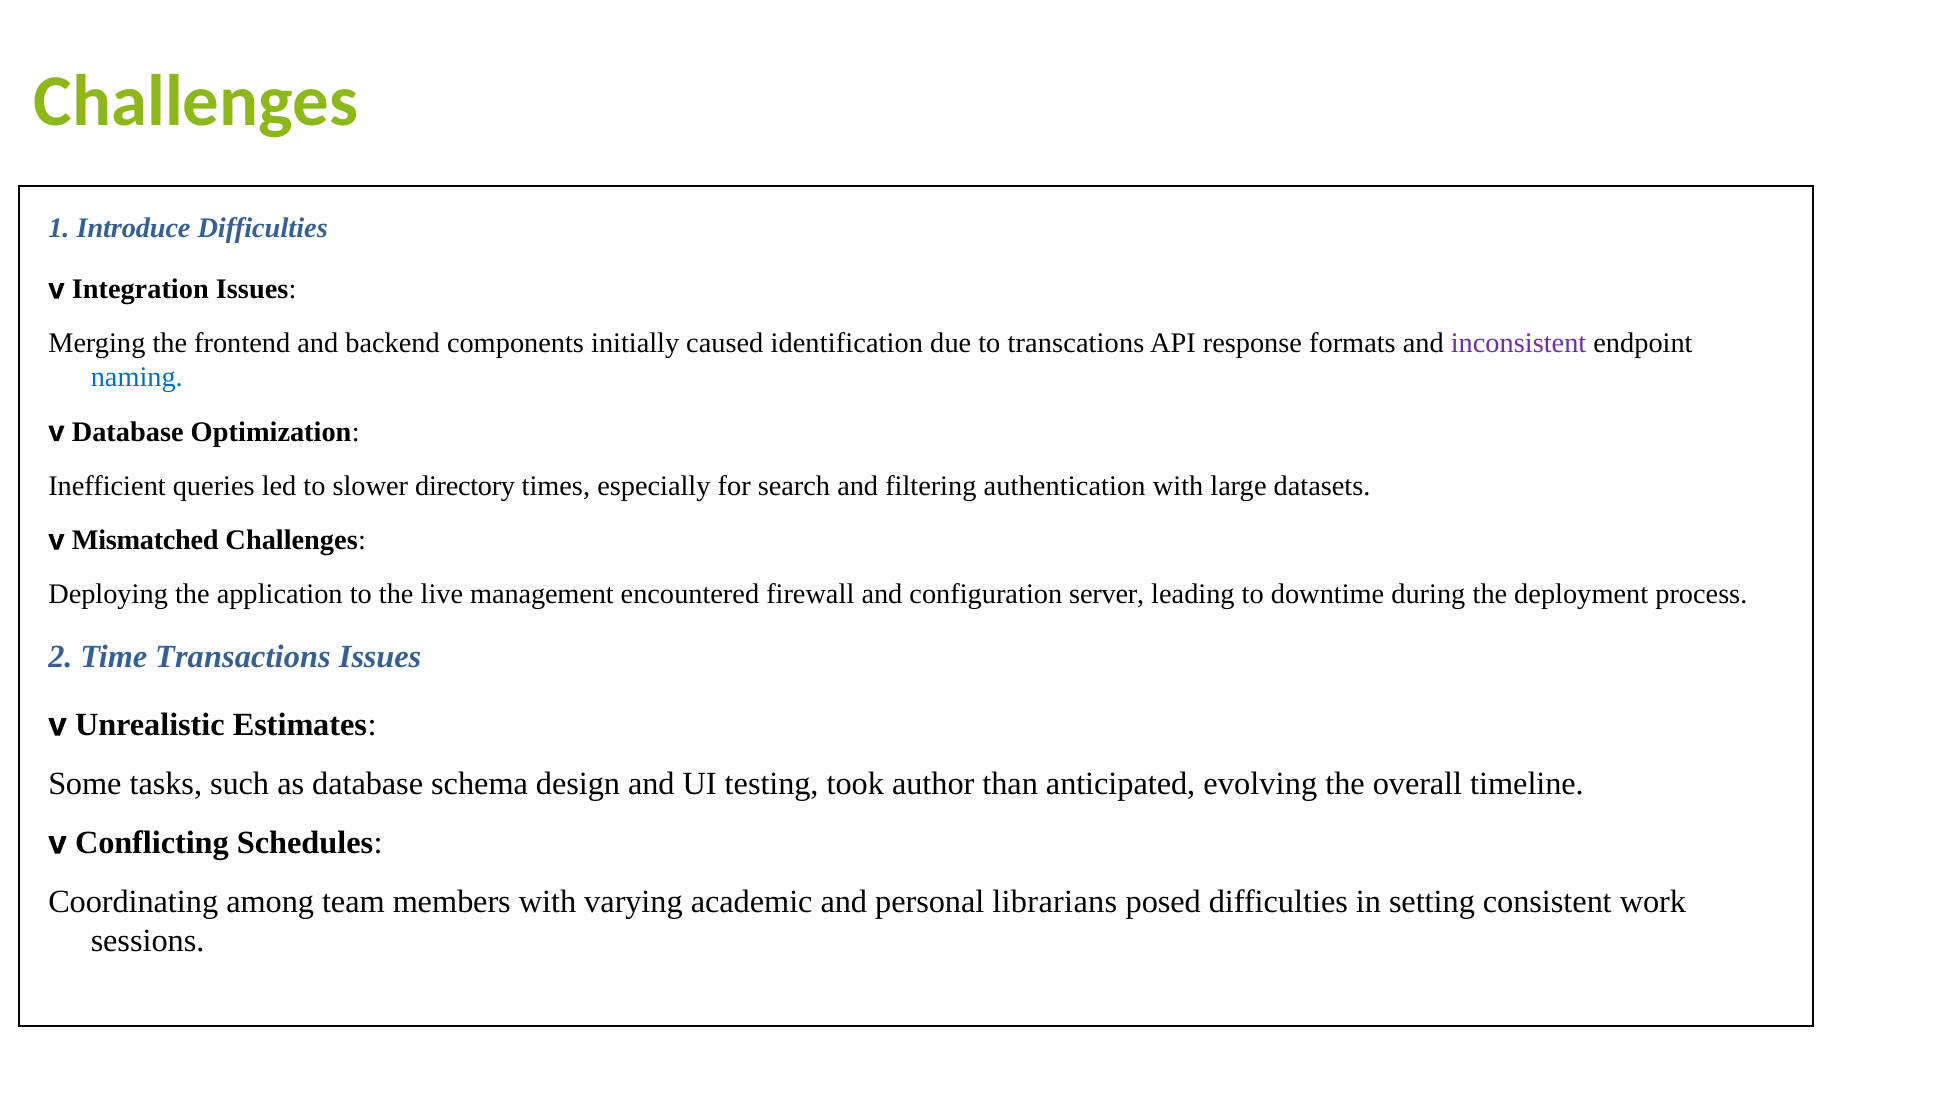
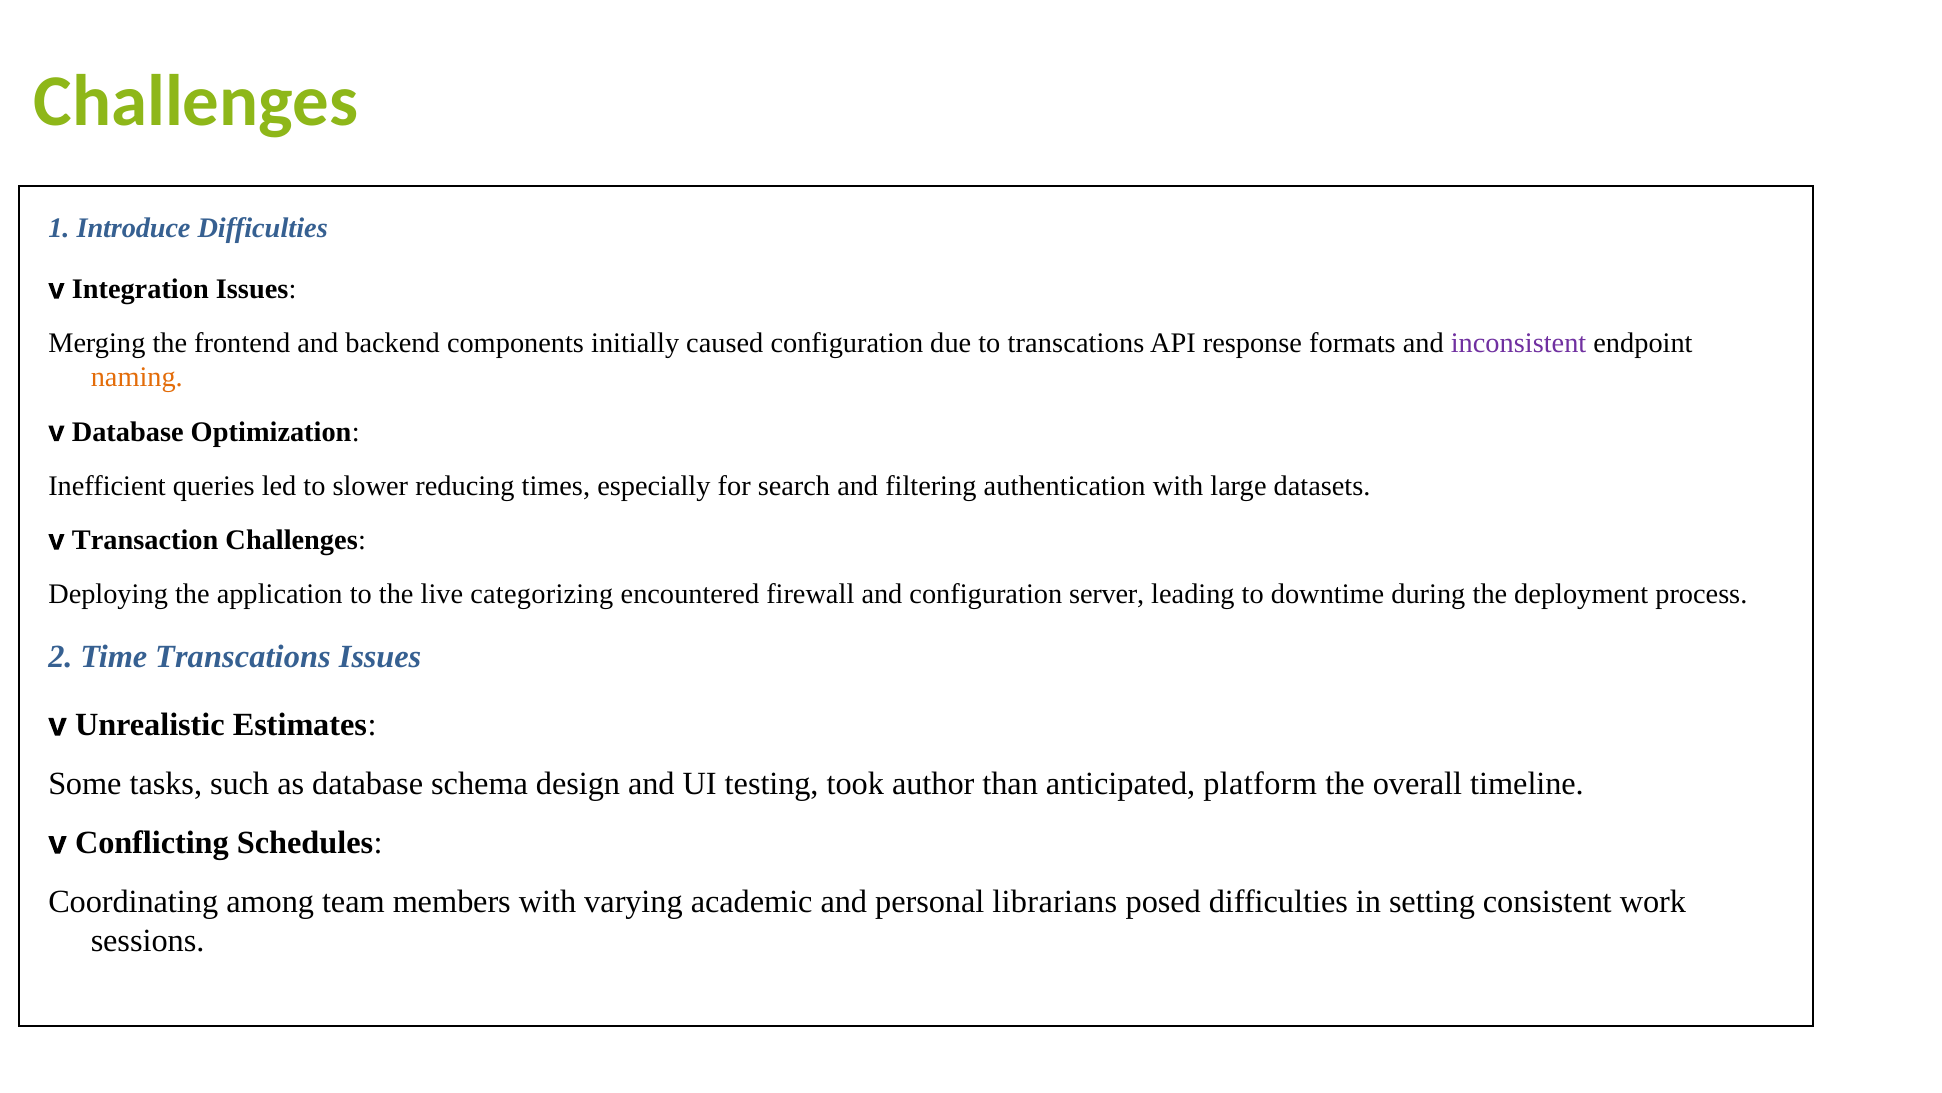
caused identification: identification -> configuration (847, 343)
naming colour: blue -> orange (137, 377)
directory: directory -> reducing (465, 486)
Mismatched: Mismatched -> Transaction (145, 540)
management: management -> categorizing (542, 594)
Time Transactions: Transactions -> Transcations (243, 656)
evolving: evolving -> platform (1260, 784)
